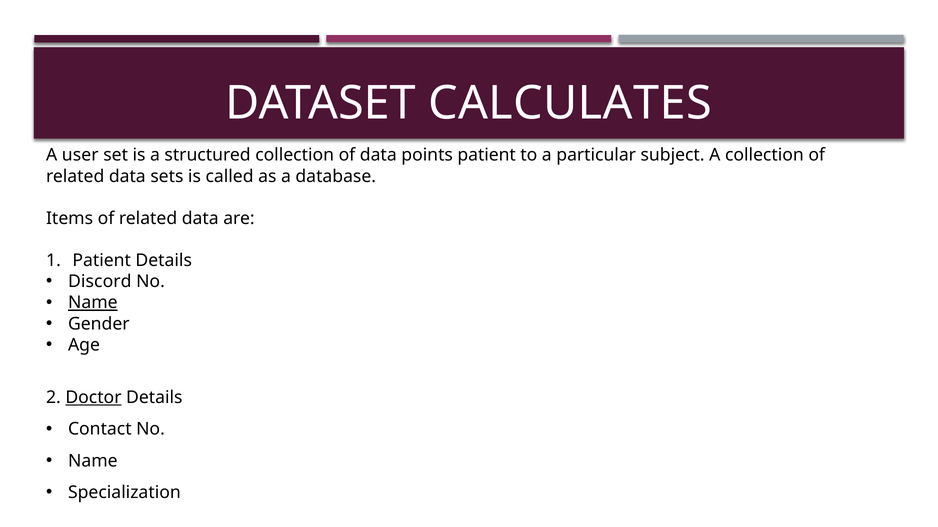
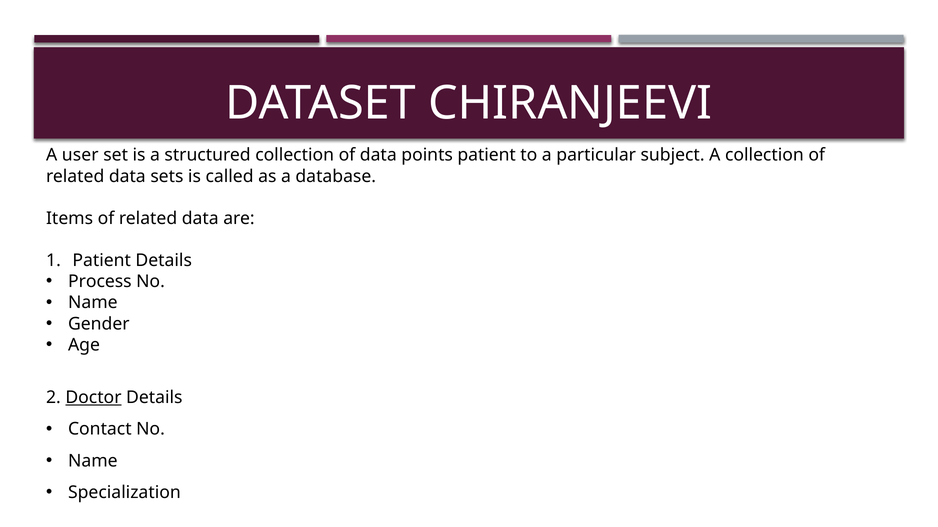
CALCULATES: CALCULATES -> CHIRANJEEVI (570, 104)
Discord: Discord -> Process (100, 282)
Name underline: present -> none (93, 303)
